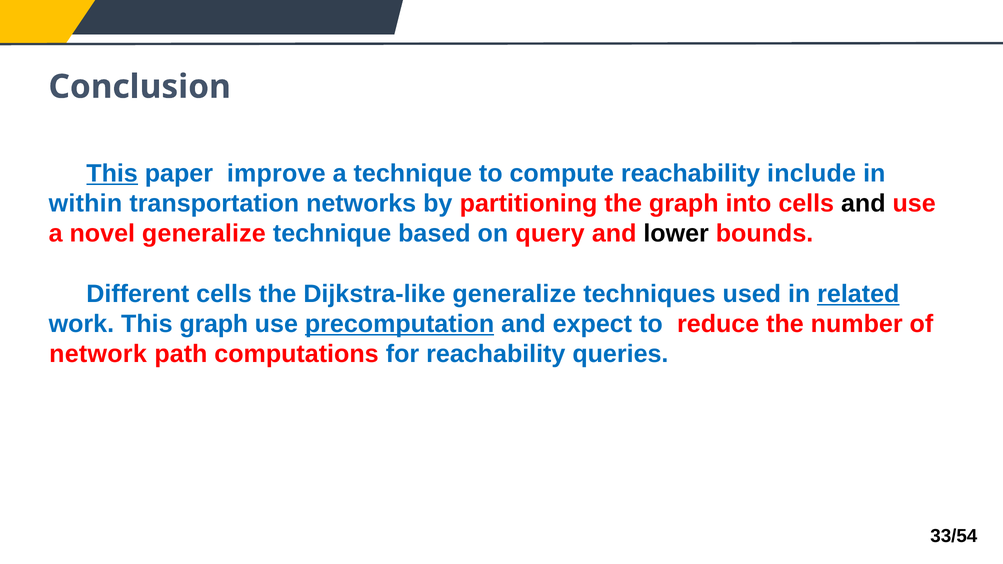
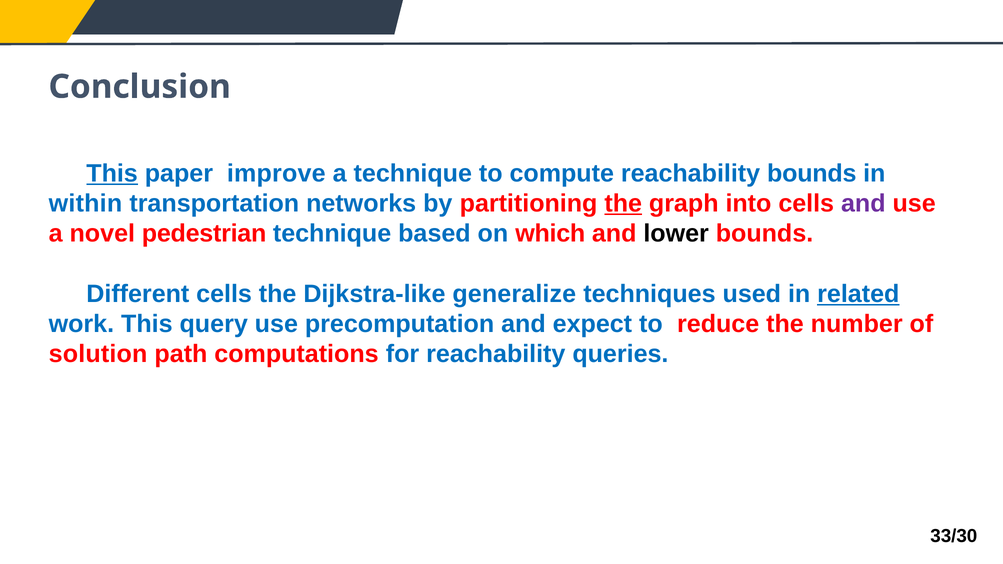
reachability include: include -> bounds (812, 174)
the underline: none -> present (623, 204)
and colour: black -> purple (863, 204)
novel generalize: generalize -> pedestrian (204, 234)
query: query -> which (550, 234)
This graph: graph -> query (214, 324)
precomputation underline: present -> none (400, 324)
network: network -> solution (98, 354)
33/54: 33/54 -> 33/30 (954, 536)
